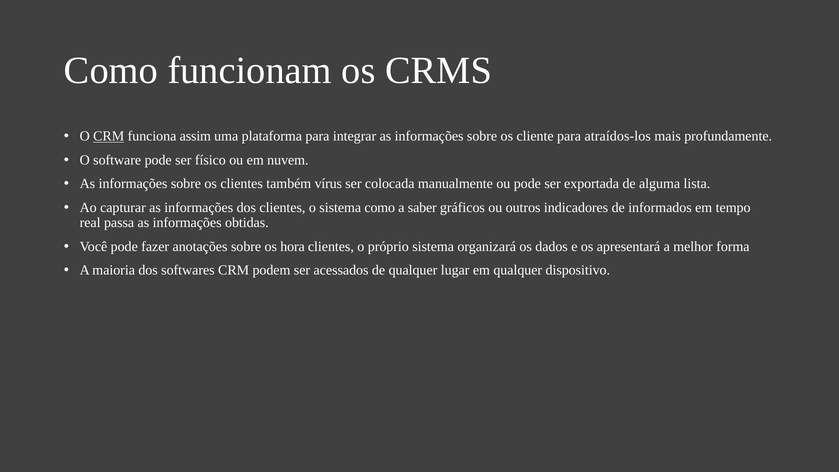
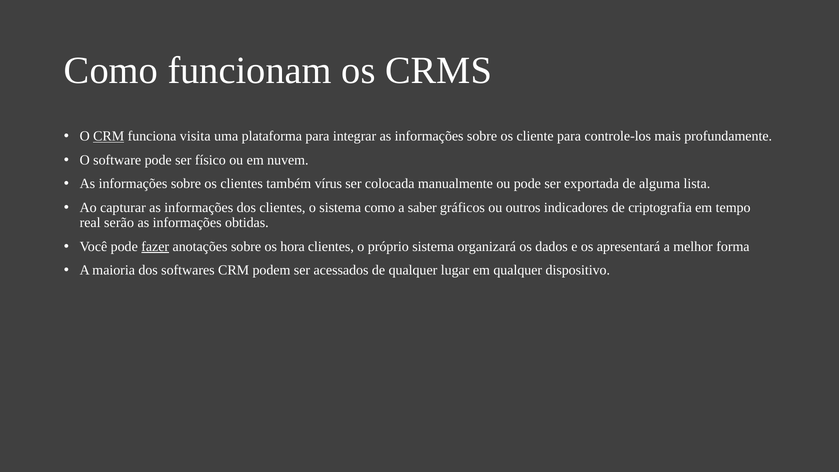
assim: assim -> visita (195, 136)
atraídos-los: atraídos-los -> controle-los (618, 136)
informados: informados -> criptografia (660, 208)
passa: passa -> serão (119, 223)
fazer underline: none -> present (155, 247)
